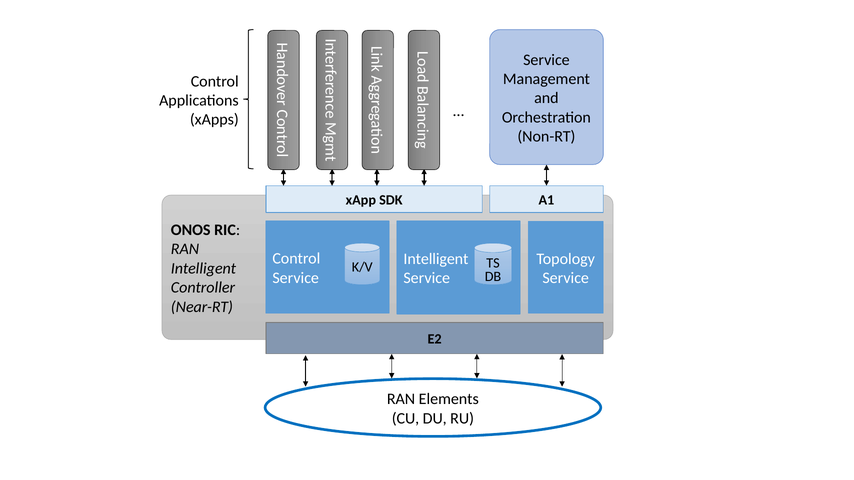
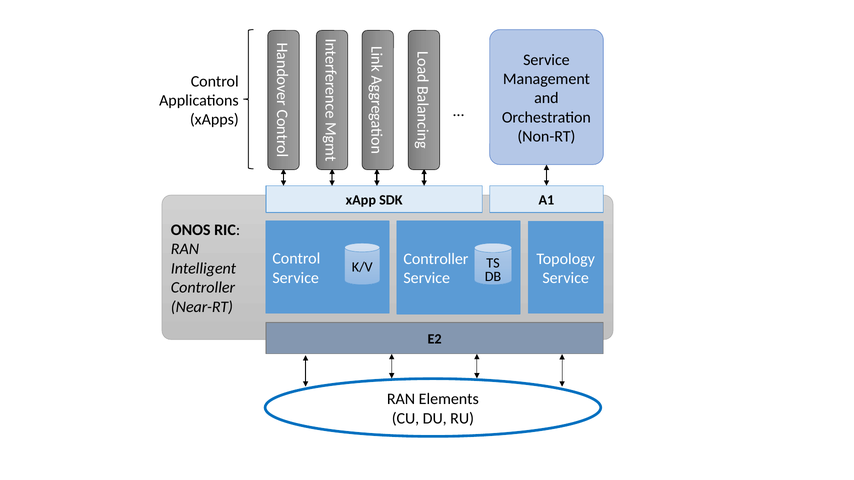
Intelligent: Intelligent -> Controller (436, 259)
